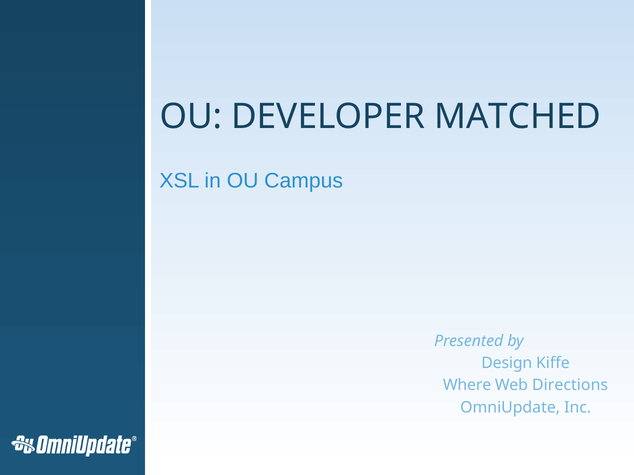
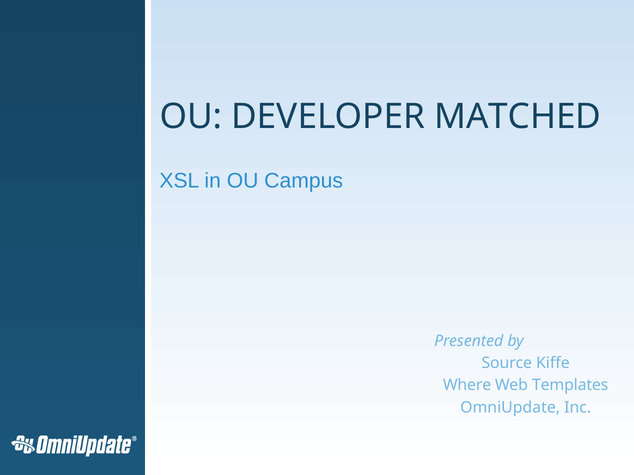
Design: Design -> Source (507, 363)
Directions: Directions -> Templates (570, 386)
